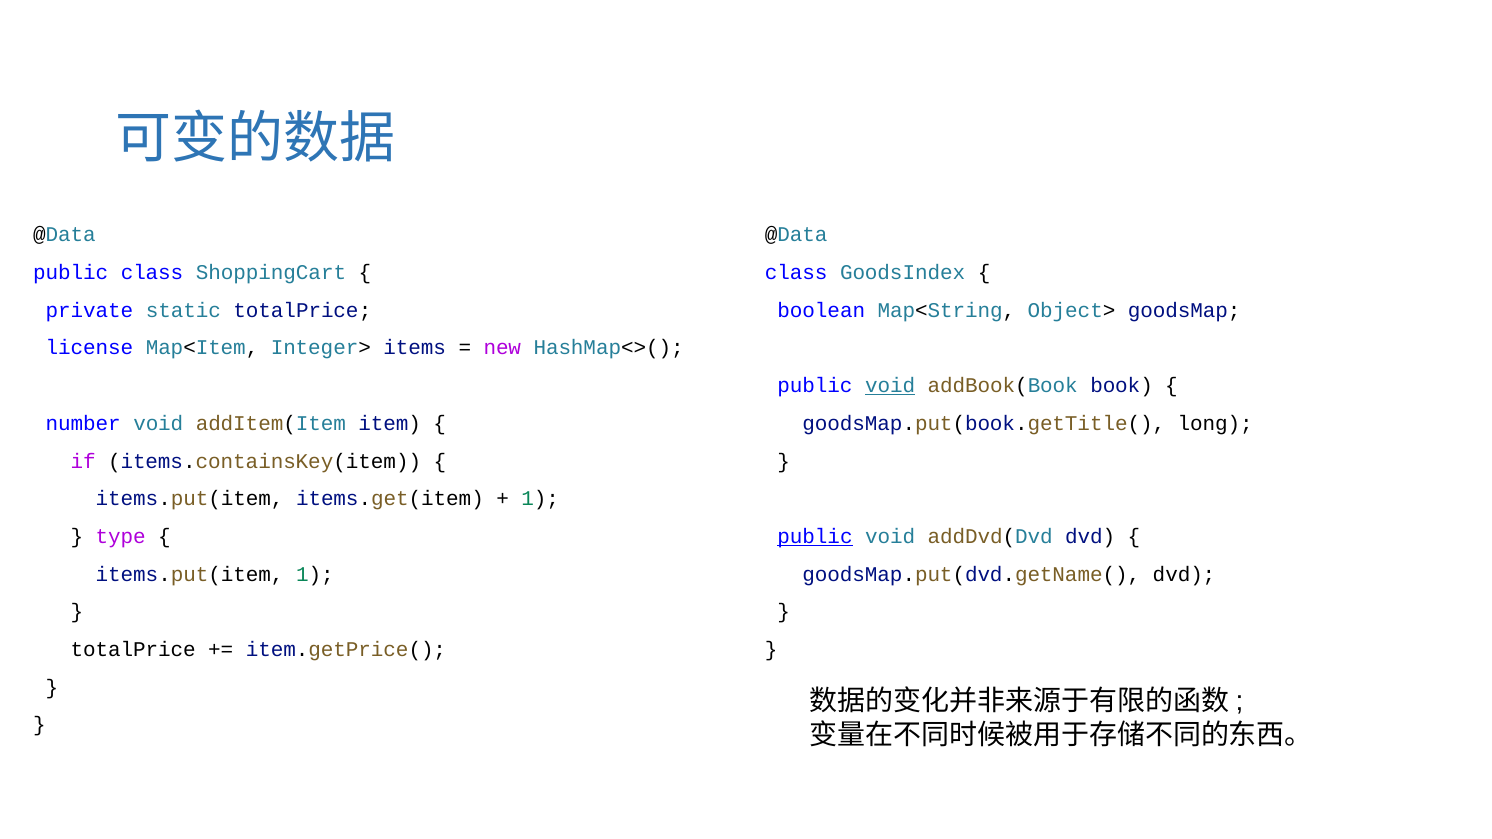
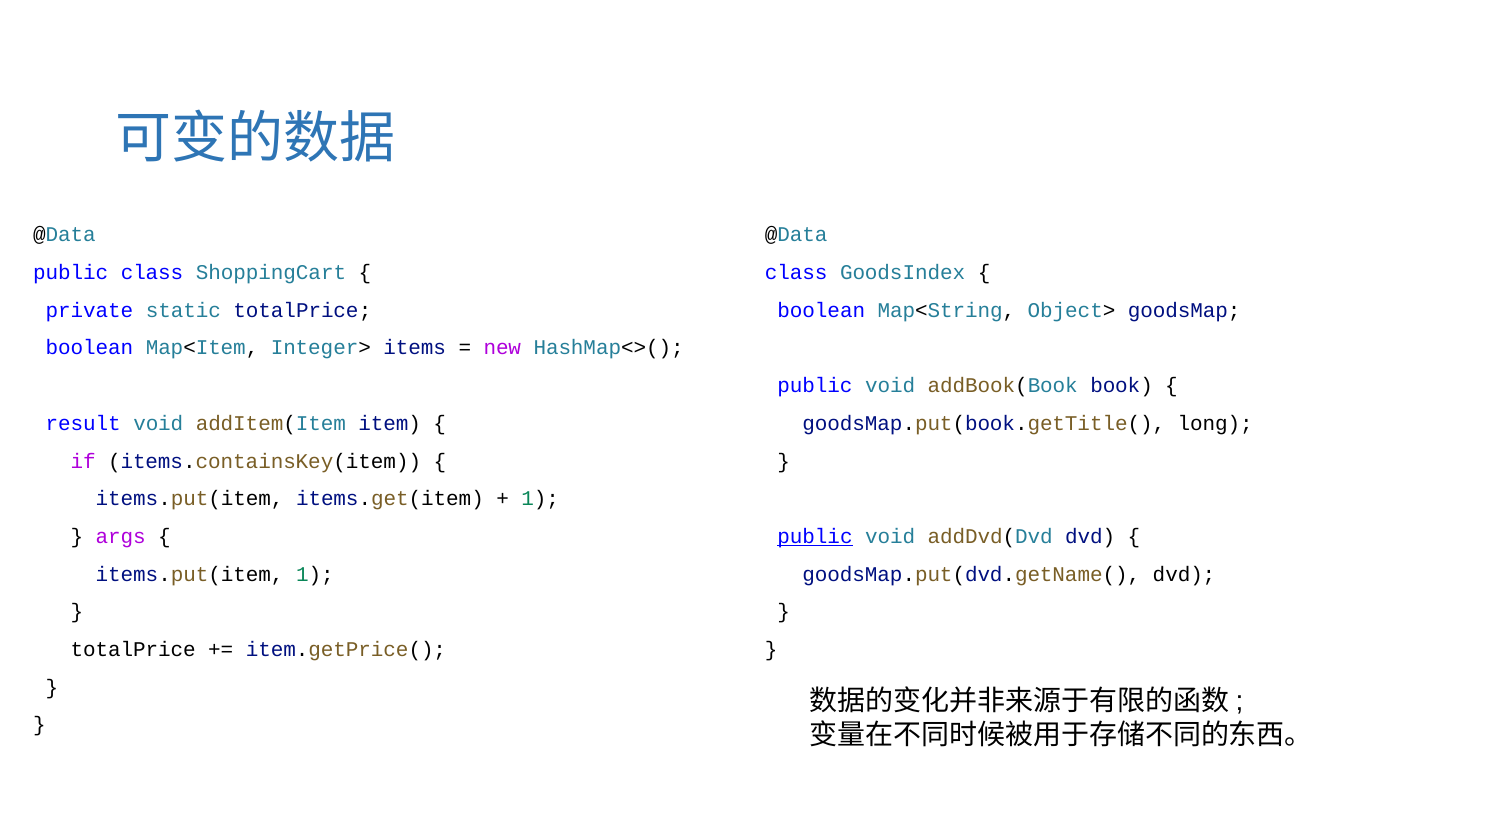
license: license -> boolean (89, 348)
void underline: present -> none (890, 386)
number: number -> result (83, 424)
type: type -> args (121, 537)
